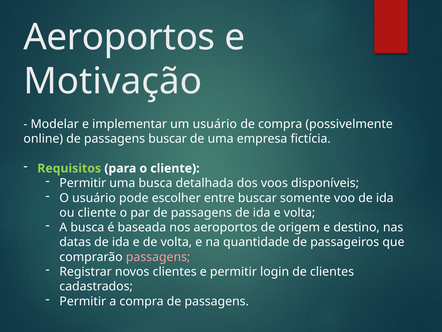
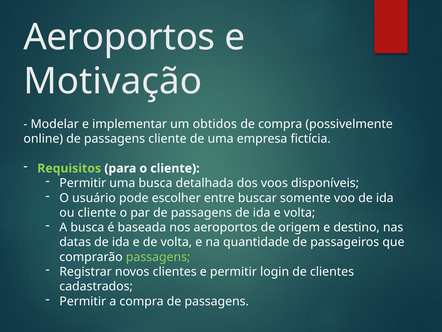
um usuário: usuário -> obtidos (215, 124)
passagens buscar: buscar -> cliente (167, 139)
passagens colour: pink -> light green (158, 257)
